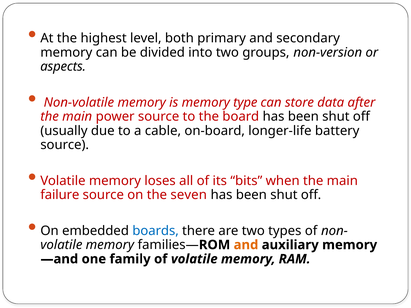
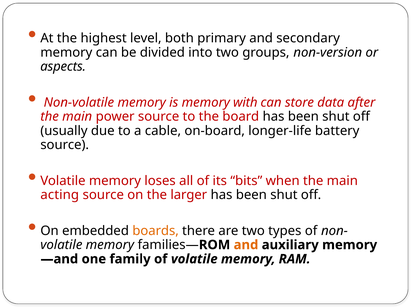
type: type -> with (245, 102)
failure: failure -> acting (60, 195)
seven: seven -> larger (189, 195)
boards colour: blue -> orange (156, 231)
